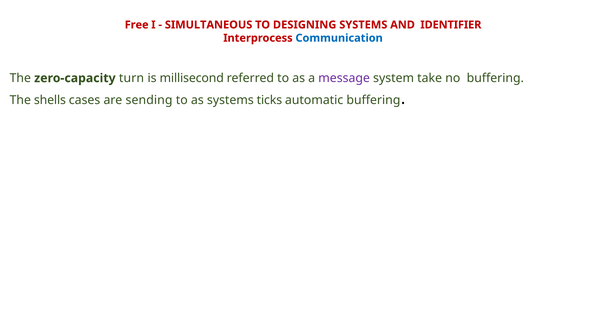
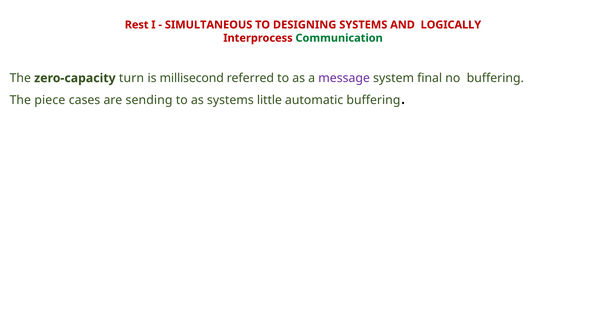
Free: Free -> Rest (137, 25)
IDENTIFIER: IDENTIFIER -> LOGICALLY (451, 25)
Communication colour: blue -> green (339, 38)
take: take -> final (430, 78)
shells: shells -> piece (50, 100)
ticks: ticks -> little (269, 100)
